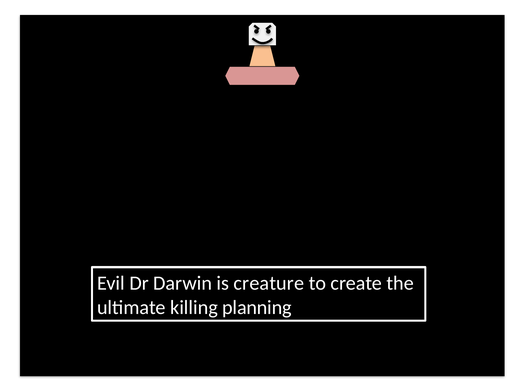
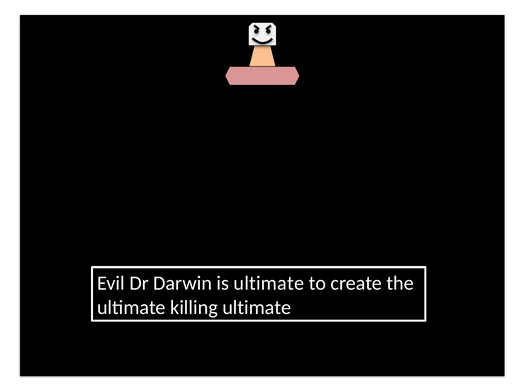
is creature: creature -> ultimate (269, 283)
killing planning: planning -> ultimate (257, 308)
